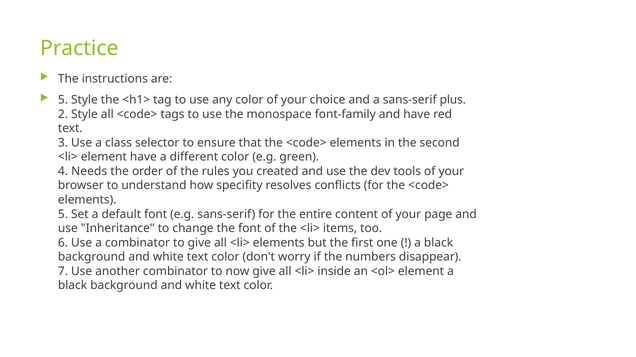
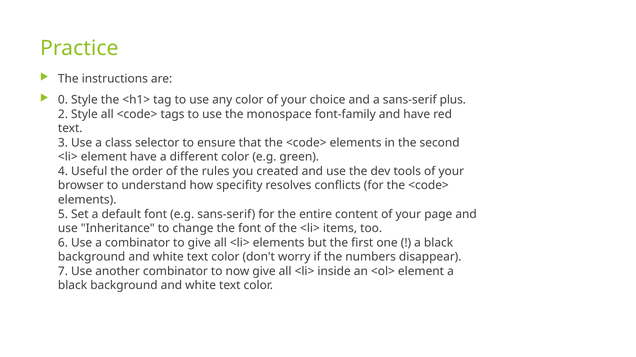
5: 5 -> 0 (63, 100)
Needs: Needs -> Useful (89, 172)
